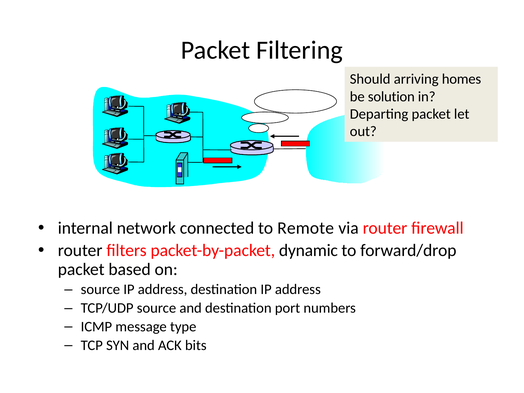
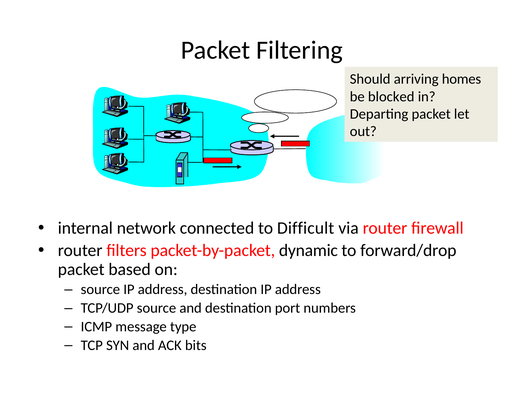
solution: solution -> blocked (391, 97)
Remote: Remote -> Difficult (306, 228)
